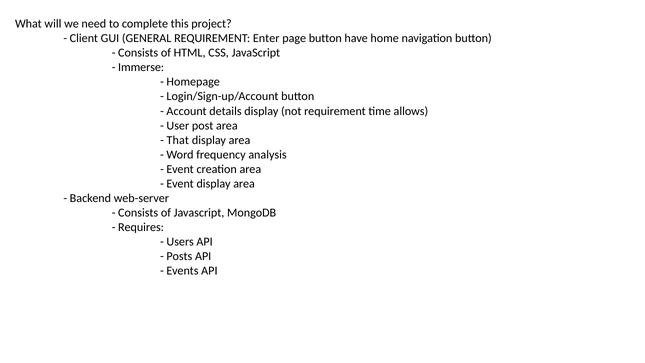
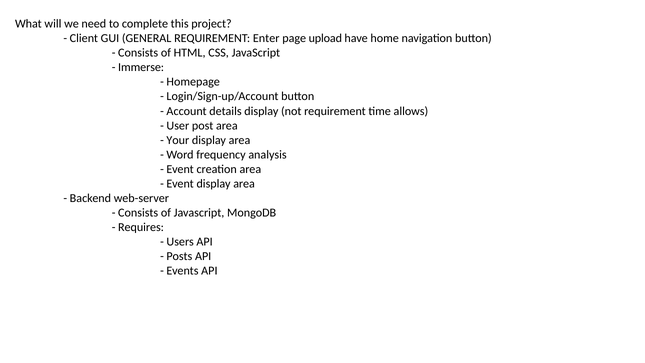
page button: button -> upload (325, 38)
That: That -> Your (178, 140)
